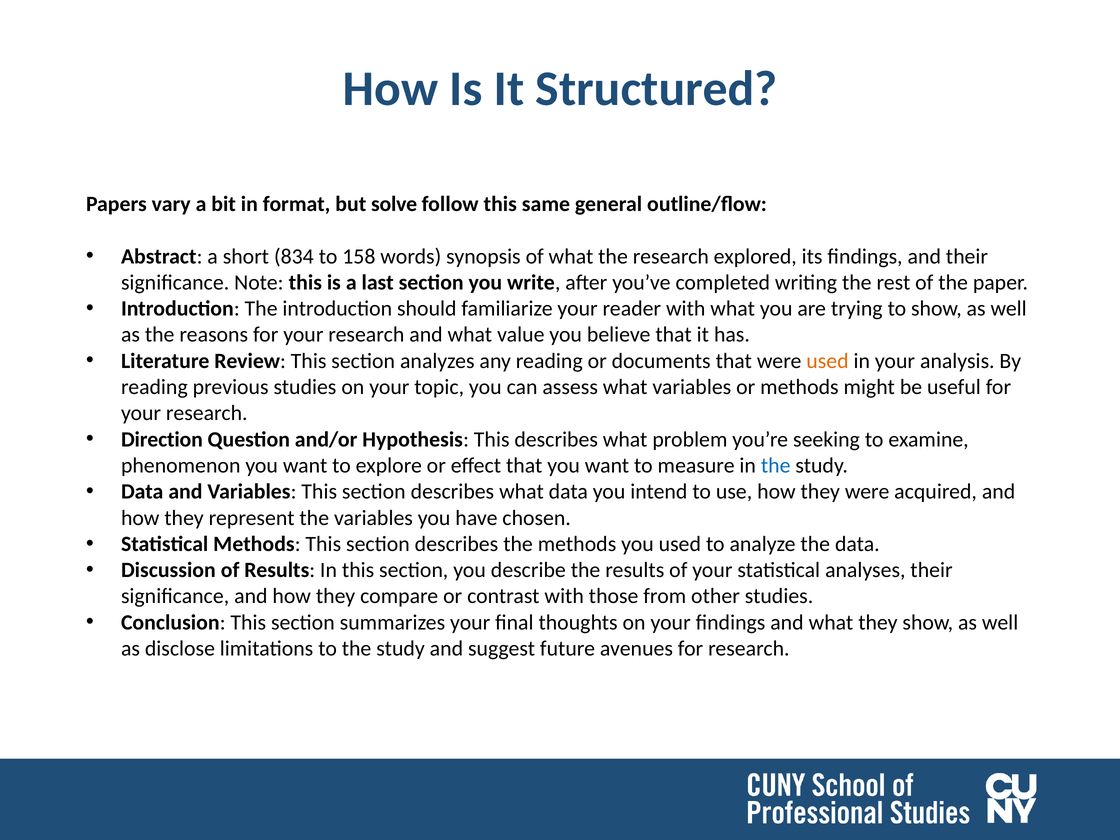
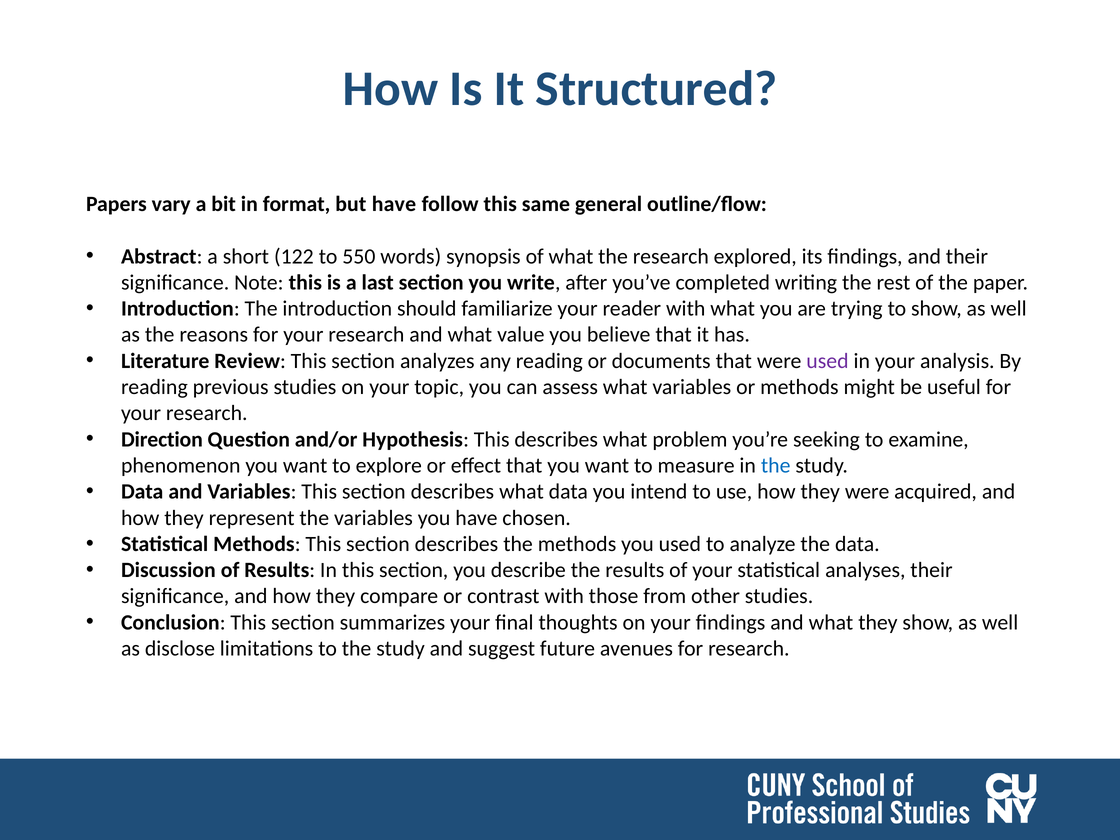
but solve: solve -> have (394, 204)
834: 834 -> 122 (294, 256)
158: 158 -> 550 (359, 256)
used colour: orange -> purple (827, 361)
